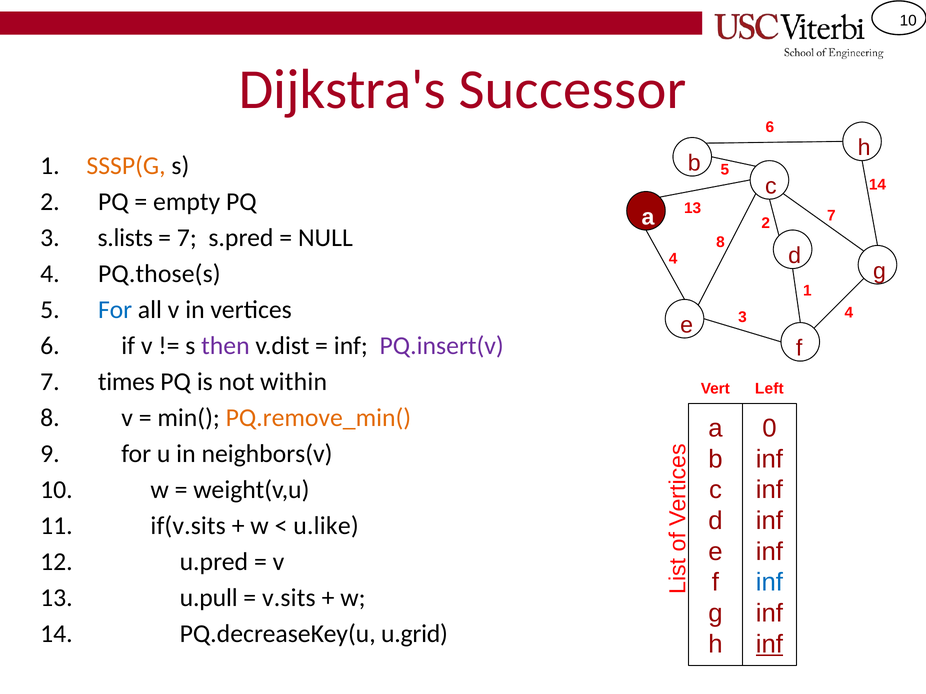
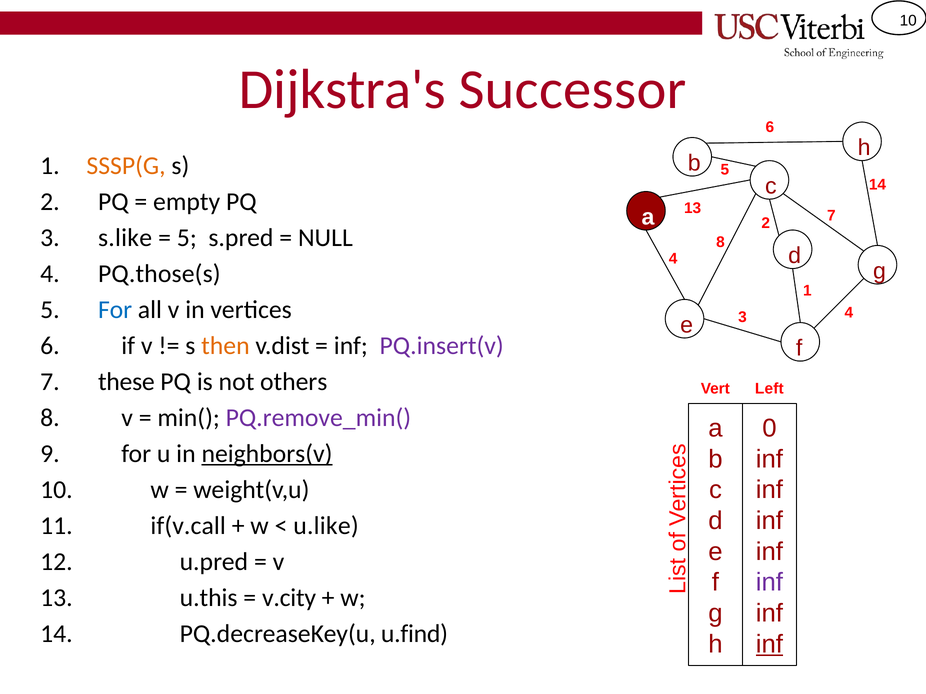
s.lists: s.lists -> s.like (125, 238)
7: 7 -> 5 (187, 238)
then colour: purple -> orange (225, 346)
times: times -> these (126, 382)
within: within -> others (294, 382)
PQ.remove_min( colour: orange -> purple (318, 418)
neighbors(v underline: none -> present (267, 454)
if(v.sits: if(v.sits -> if(v.call (188, 526)
inf colour: blue -> purple (769, 583)
u.pull: u.pull -> u.this (209, 598)
v.sits: v.sits -> v.city (289, 598)
u.grid: u.grid -> u.find (414, 634)
